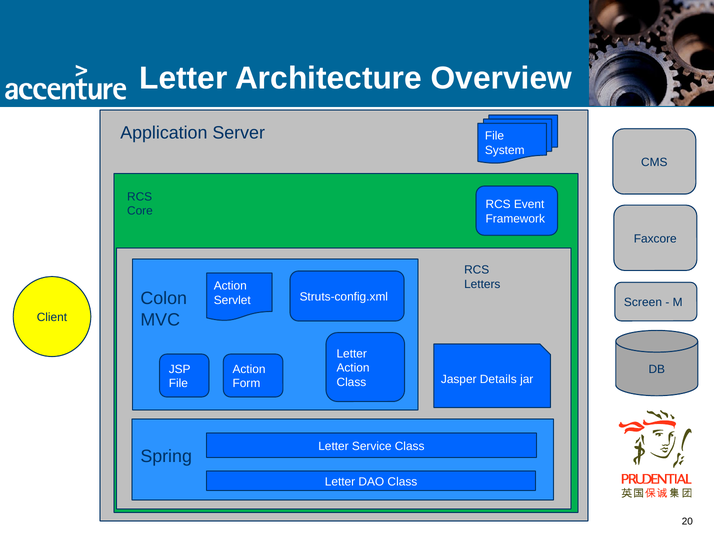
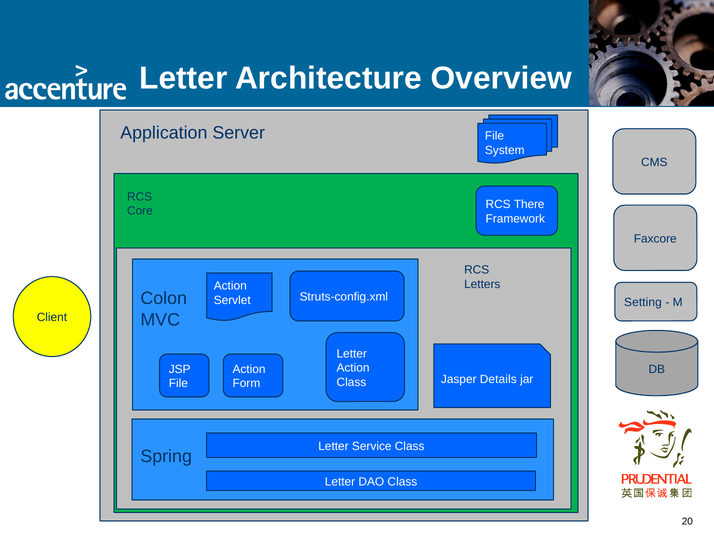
Event: Event -> There (529, 205)
Screen: Screen -> Setting (643, 303)
